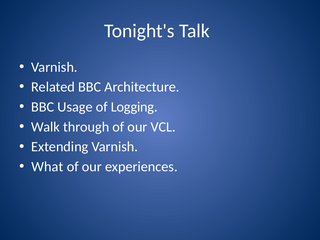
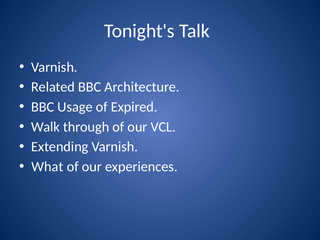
Logging: Logging -> Expired (134, 107)
